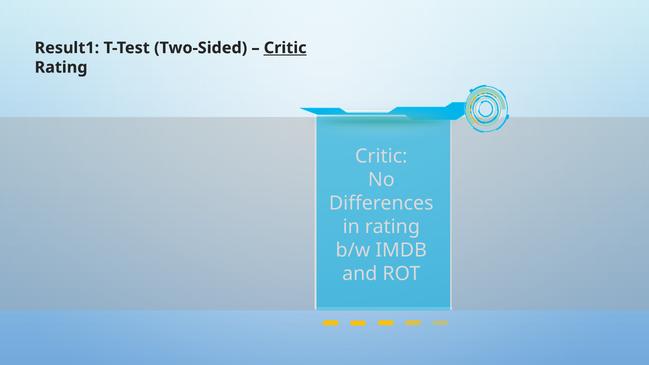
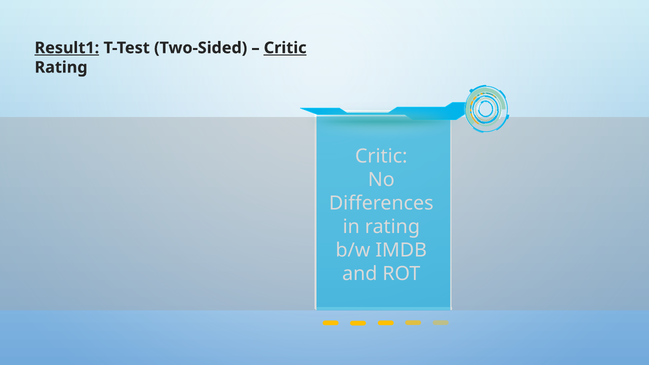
Result1 underline: none -> present (67, 48)
